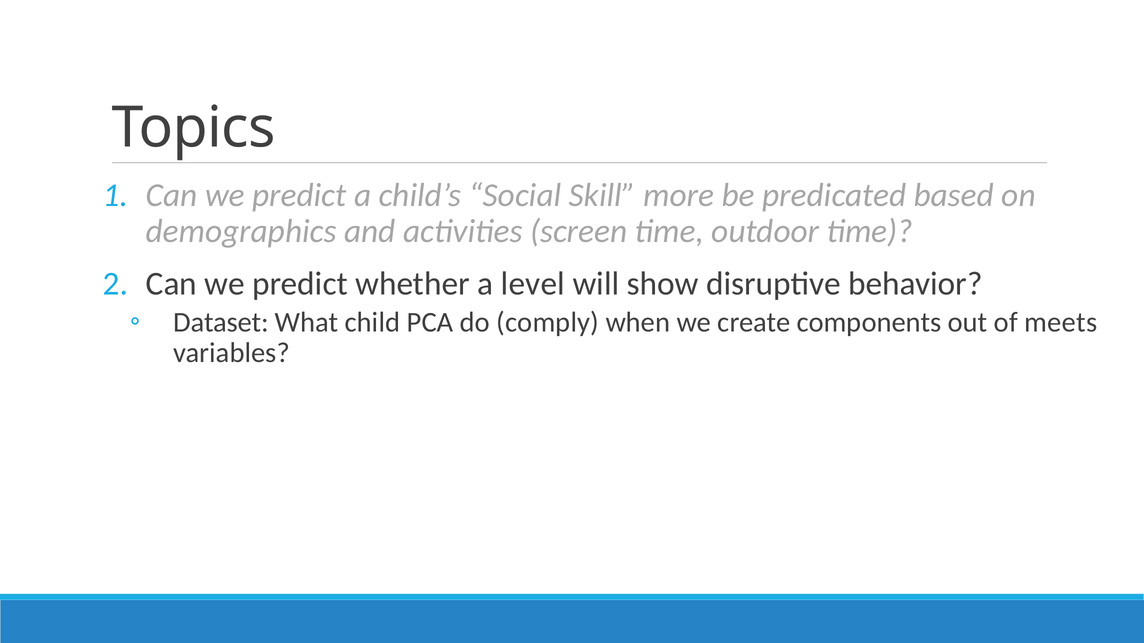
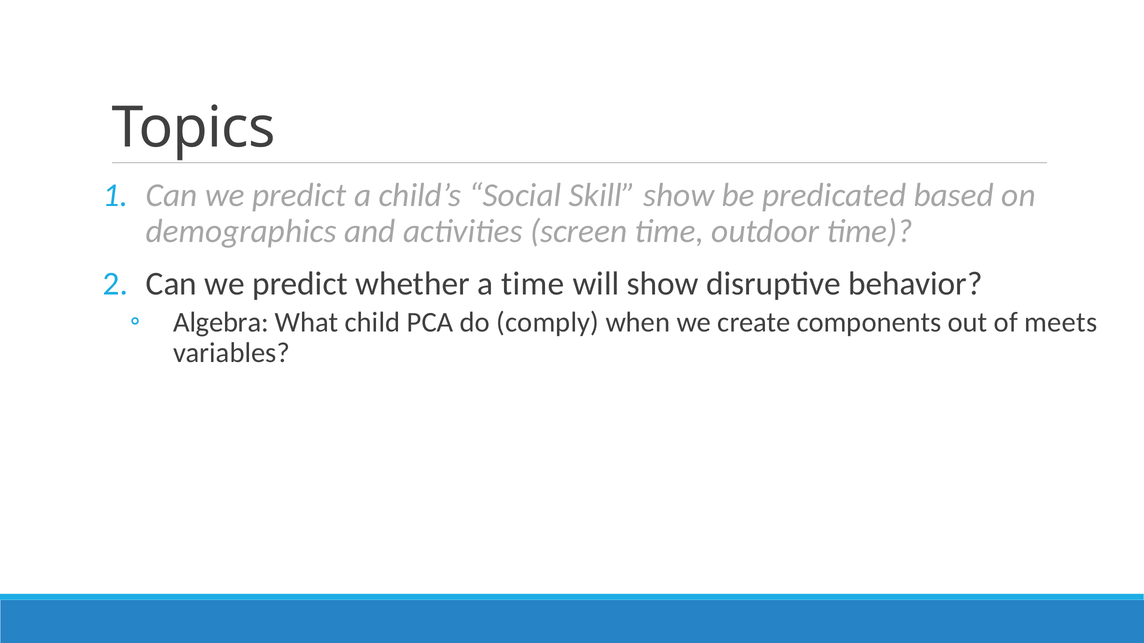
Skill more: more -> show (679, 195)
a level: level -> time (533, 284)
Dataset: Dataset -> Algebra (221, 322)
